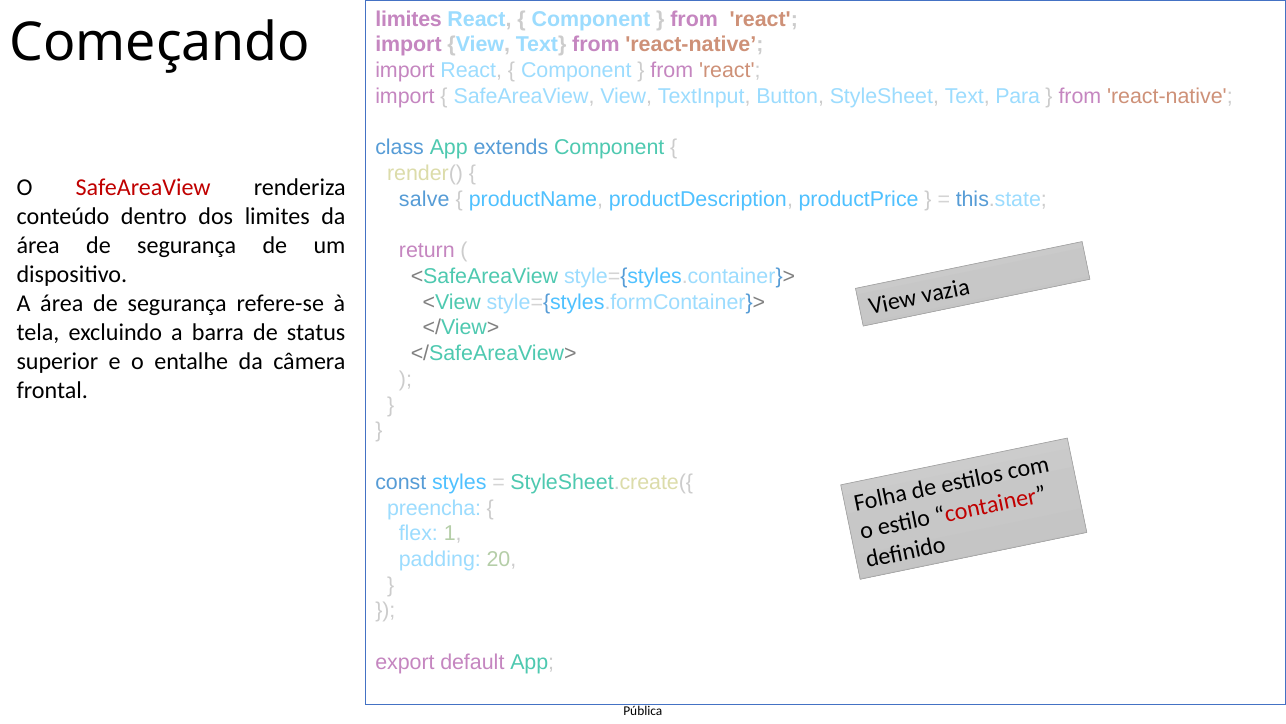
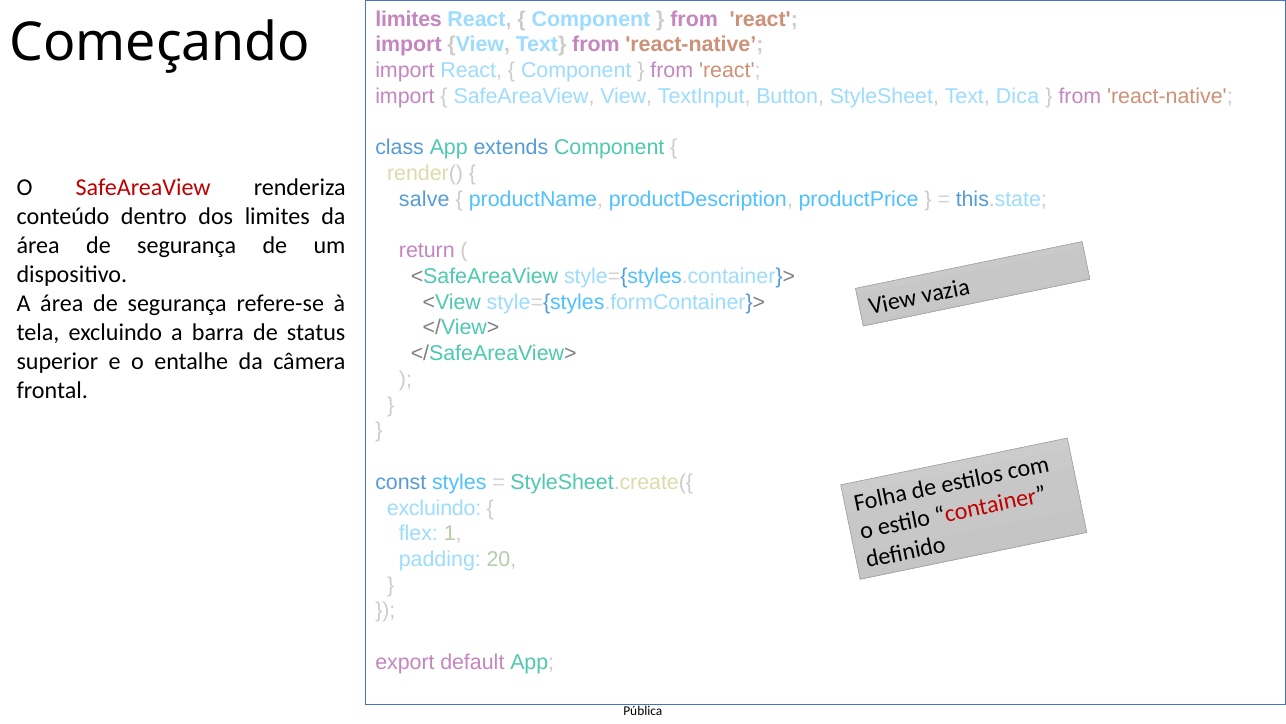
Para: Para -> Dica (1018, 96)
preencha: preencha -> excluindo (434, 508)
